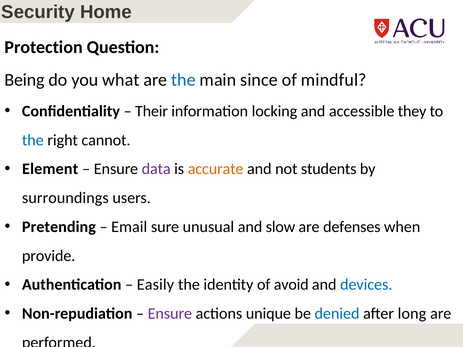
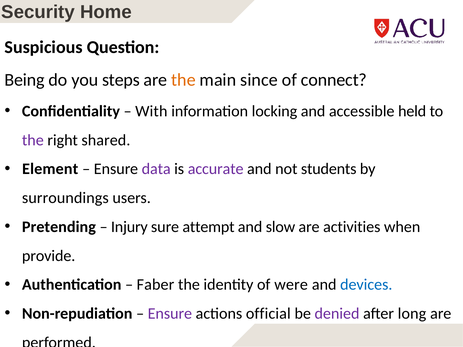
Protection: Protection -> Suspicious (44, 47)
what: what -> steps (121, 80)
the colour: blue -> orange (183, 80)
mindful: mindful -> connect (334, 80)
Their: Their -> With (151, 111)
they: they -> held (412, 111)
the colour: blue -> purple (33, 140)
cannot: cannot -> shared (106, 140)
accurate colour: orange -> purple (216, 169)
Email: Email -> Injury (129, 227)
unusual: unusual -> attempt (209, 227)
defenses: defenses -> activities (352, 227)
Easily: Easily -> Faber (155, 285)
avoid: avoid -> were (291, 285)
unique: unique -> official (268, 314)
denied colour: blue -> purple (337, 314)
